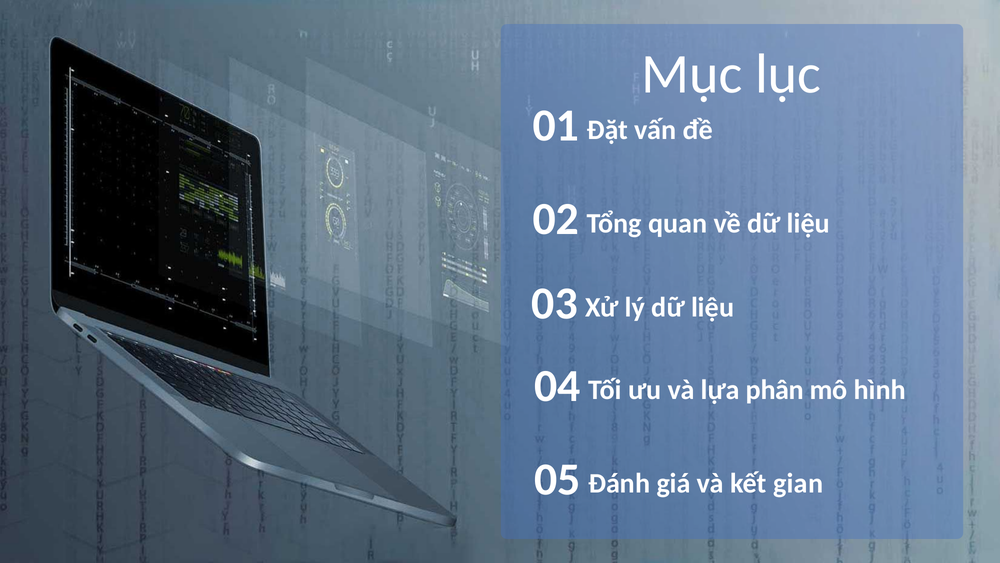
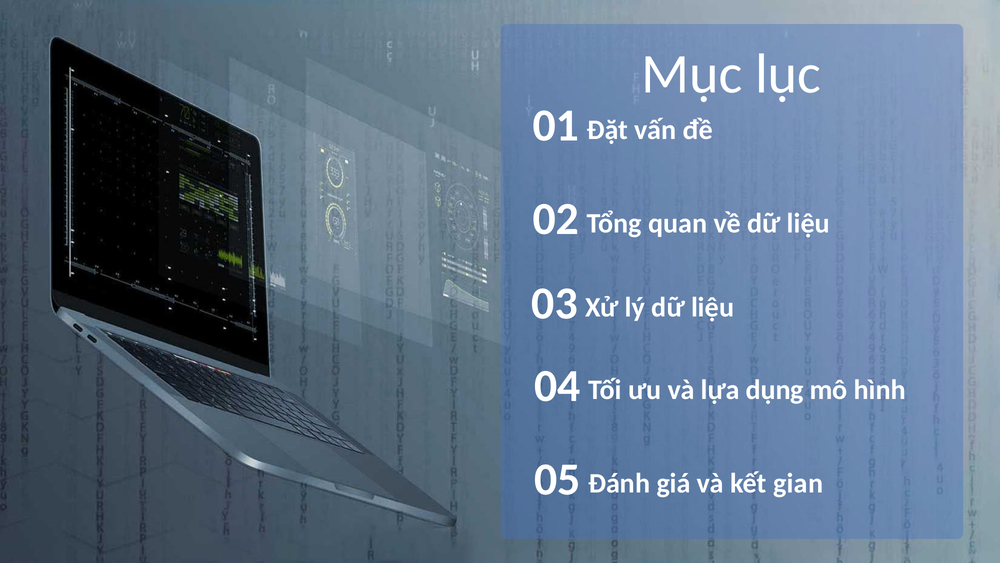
phân: phân -> dụng (775, 390)
